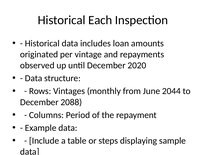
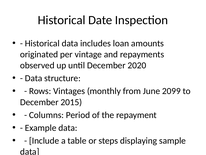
Each: Each -> Date (100, 20)
2044: 2044 -> 2099 (171, 91)
2088: 2088 -> 2015 (71, 102)
